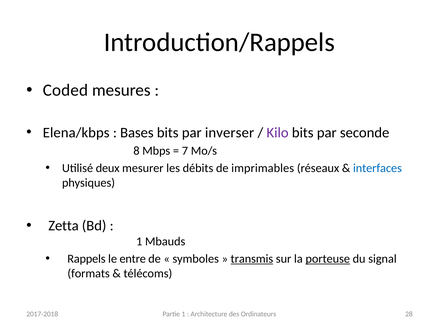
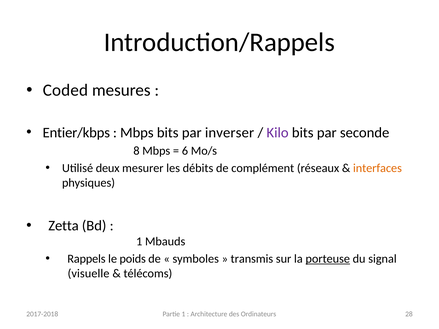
Elena/kbps: Elena/kbps -> Entier/kbps (76, 133)
Bases: Bases -> Mbps (137, 133)
7: 7 -> 6 (185, 151)
imprimables: imprimables -> complément (263, 168)
interfaces colour: blue -> orange (377, 168)
entre: entre -> poids (133, 259)
transmis underline: present -> none (252, 259)
formats: formats -> visuelle (89, 274)
